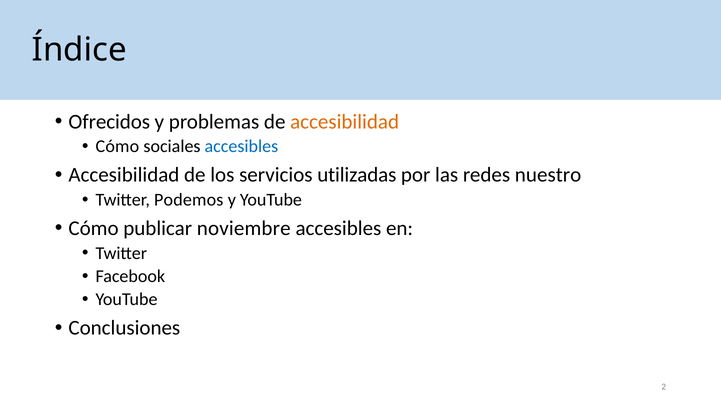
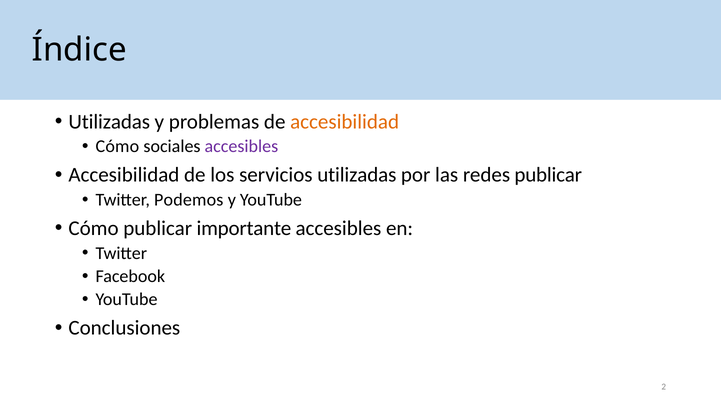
Ofrecidos: Ofrecidos -> Utilizadas (109, 122)
accesibles colour: blue -> purple (241, 147)
redes nuestro: nuestro -> publicar (548, 175)
noviembre: noviembre -> importante (244, 229)
